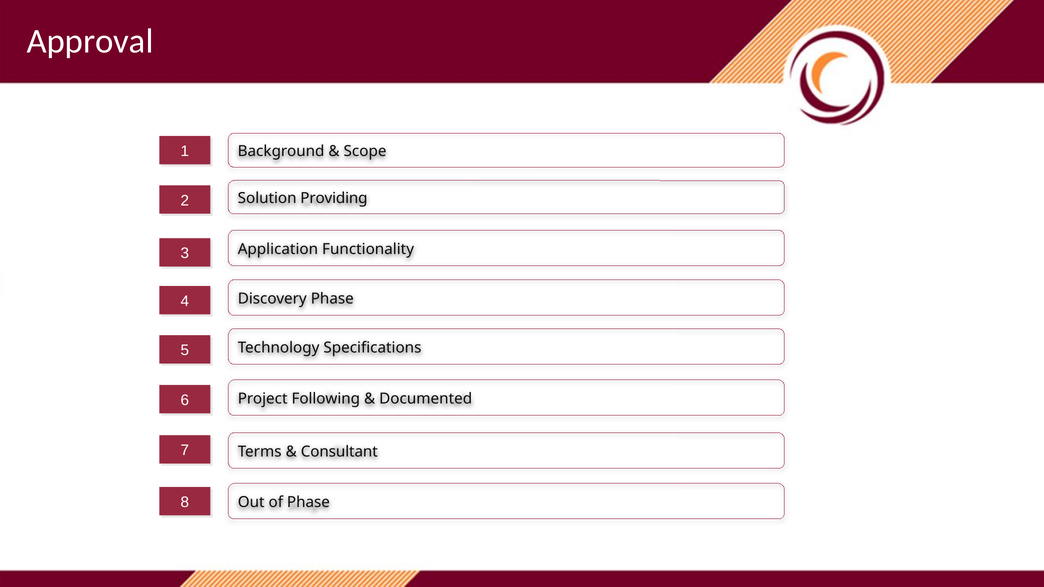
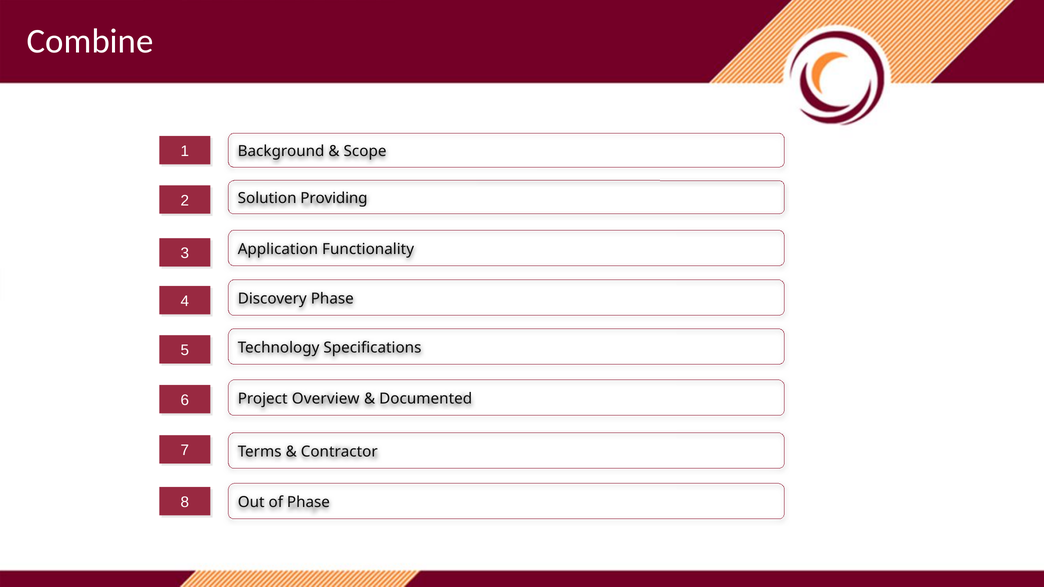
Approval: Approval -> Combine (90, 41)
Following: Following -> Overview (326, 399)
Consultant: Consultant -> Contractor (339, 452)
